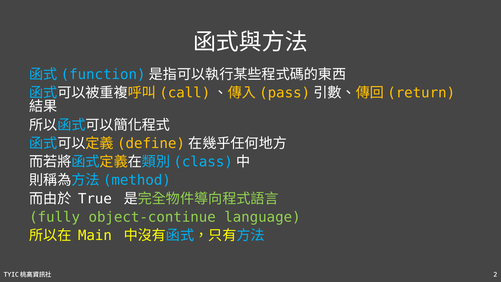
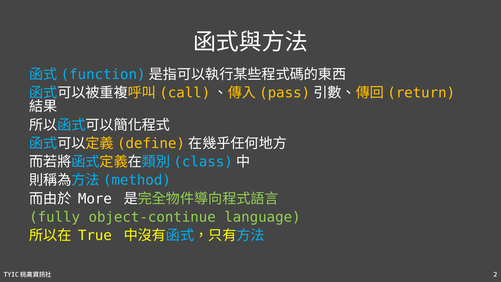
True: True -> More (95, 199)
Main: Main -> True (95, 235)
